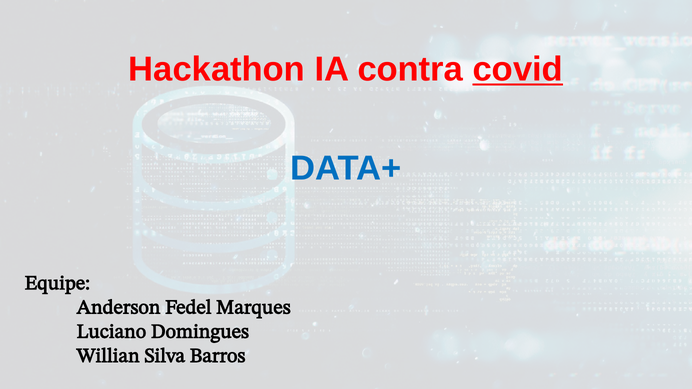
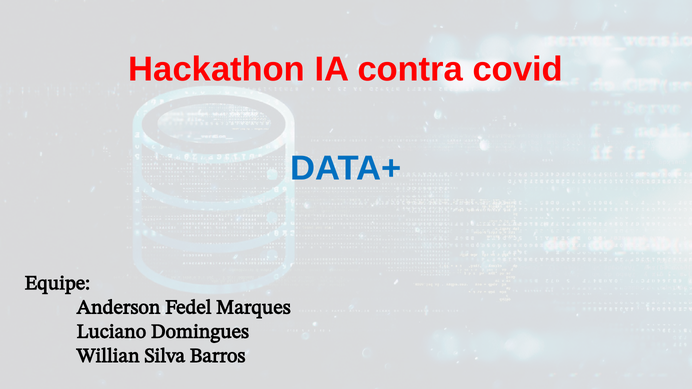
covid underline: present -> none (518, 70)
